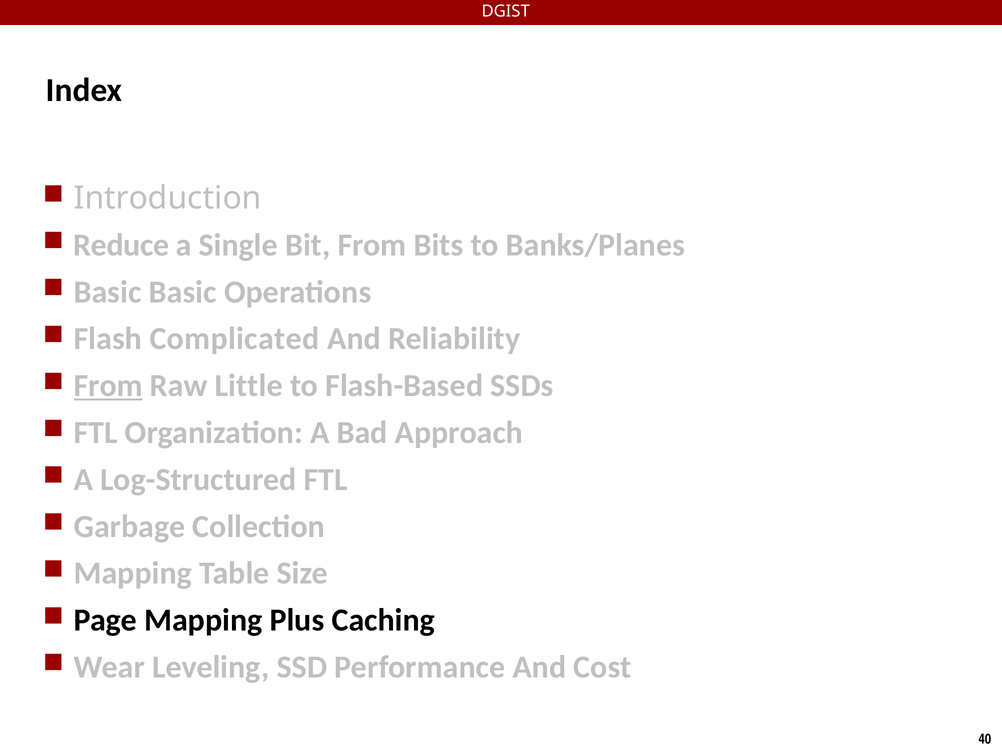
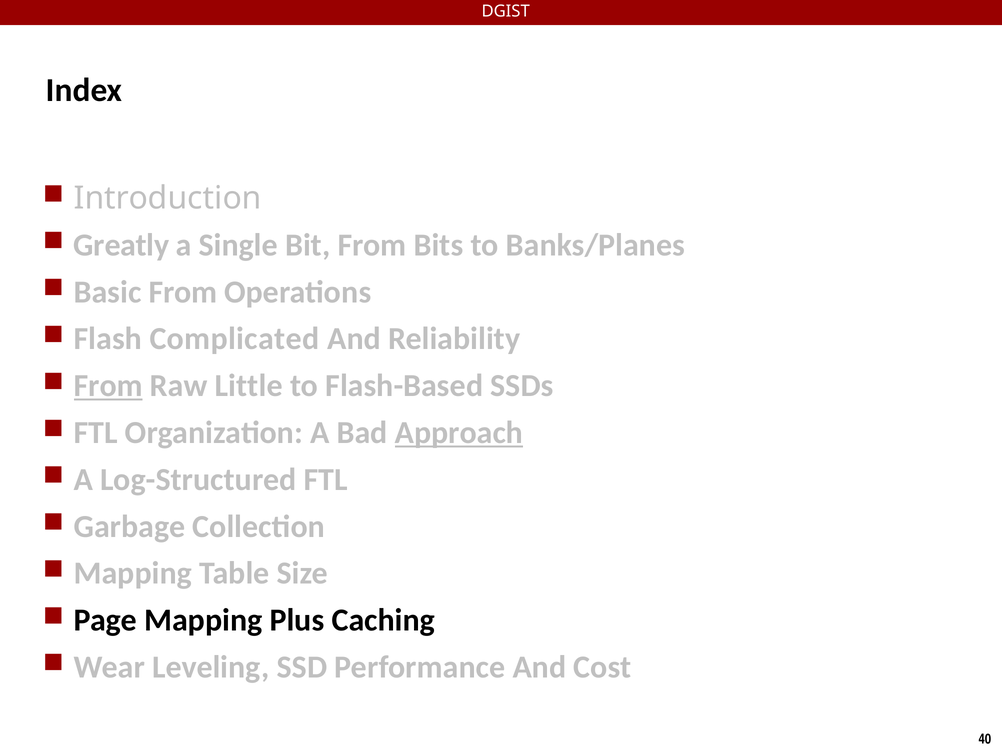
Reduce: Reduce -> Greatly (121, 245)
Basic Basic: Basic -> From (183, 292)
Approach underline: none -> present (459, 432)
